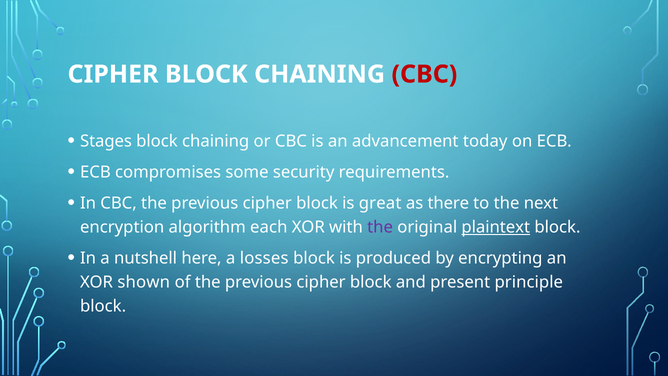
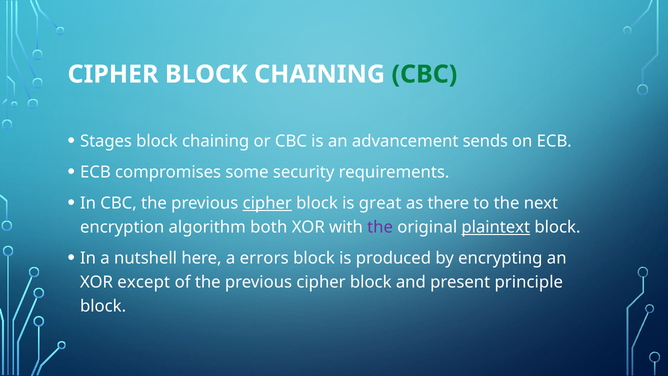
CBC colour: red -> green (424, 74)
today: today -> sends (485, 141)
cipher underline: none -> present (267, 203)
each: each -> both (269, 227)
losses: losses -> errors (264, 258)
shown: shown -> except (144, 282)
